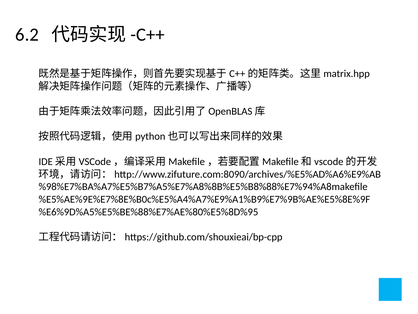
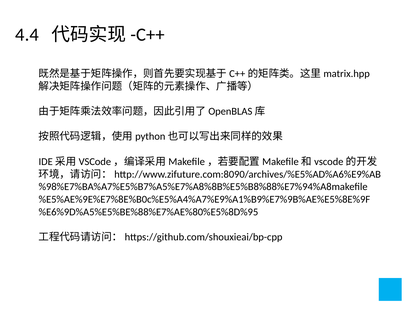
6.2: 6.2 -> 4.4 (27, 35)
